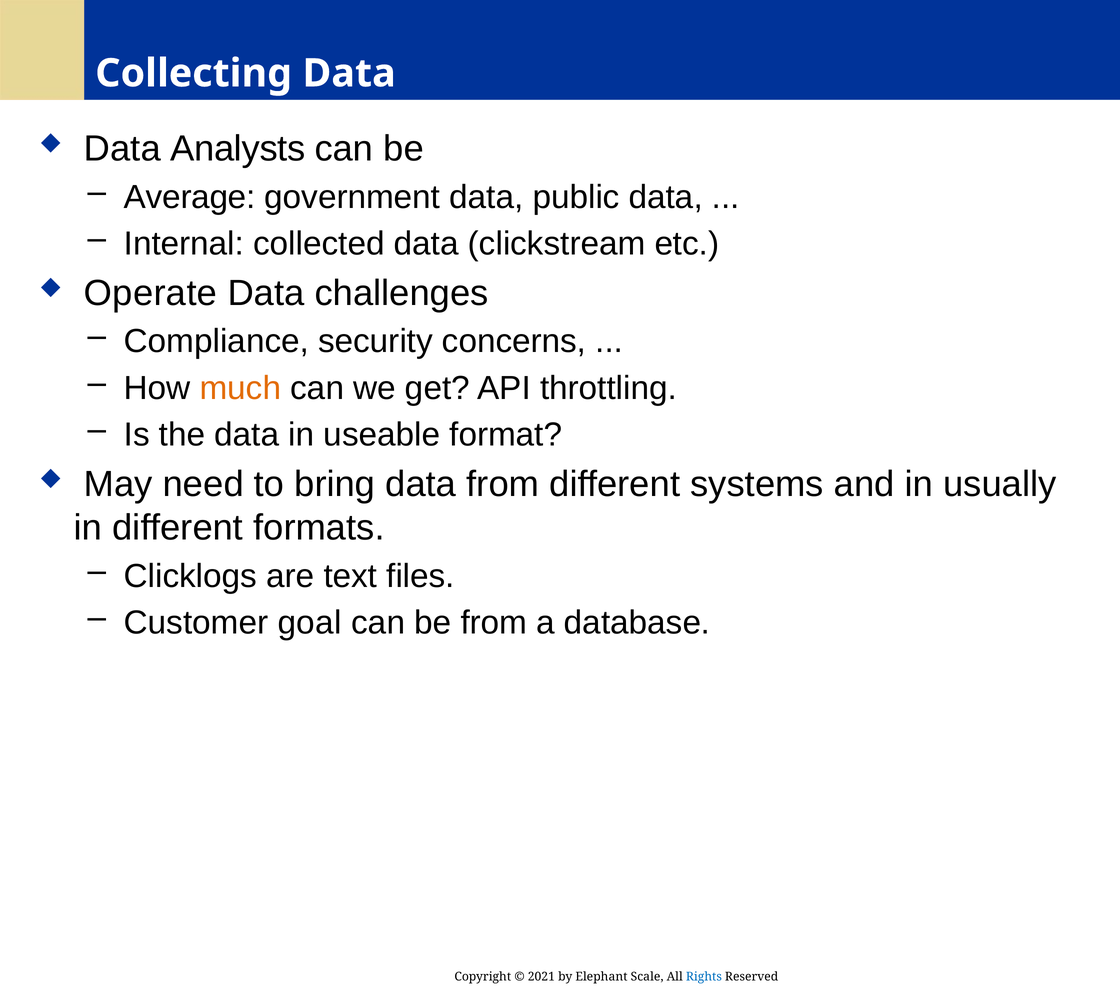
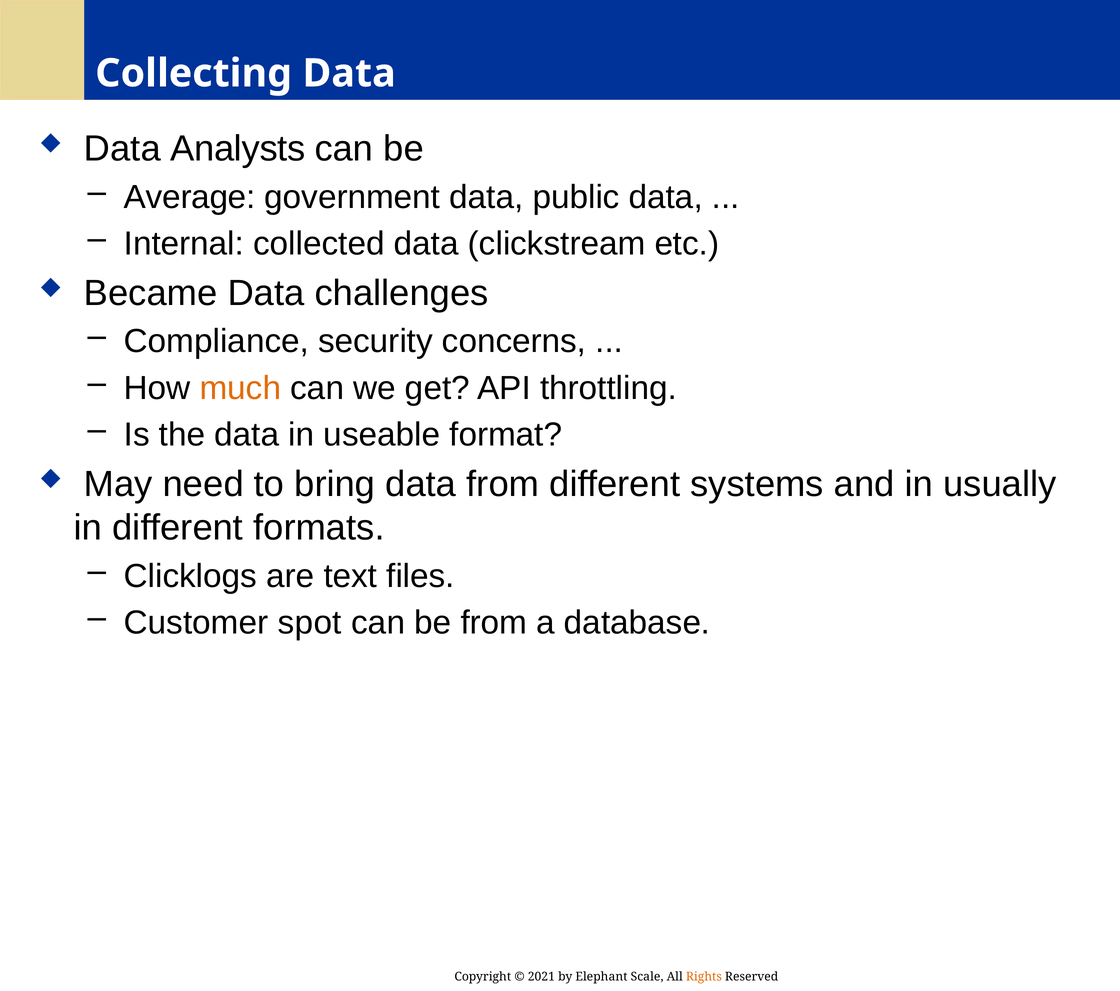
Operate: Operate -> Became (151, 293)
goal: goal -> spot (310, 623)
Rights colour: blue -> orange (704, 977)
